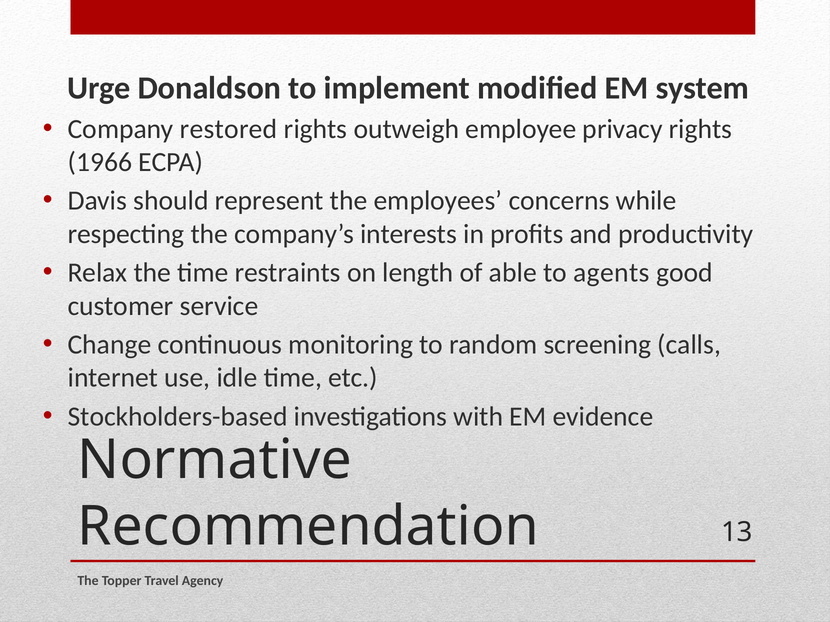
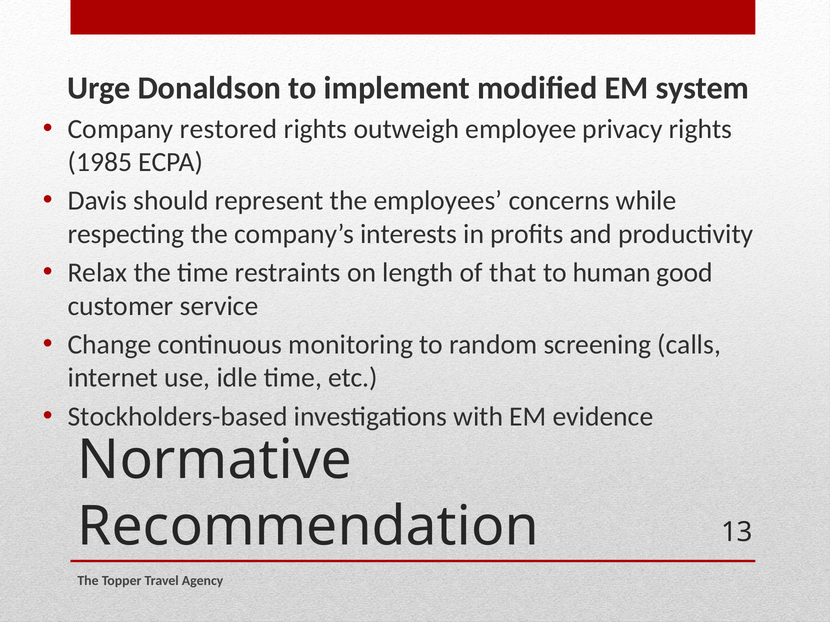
1966: 1966 -> 1985 (100, 162)
able: able -> that (513, 273)
agents: agents -> human (612, 273)
